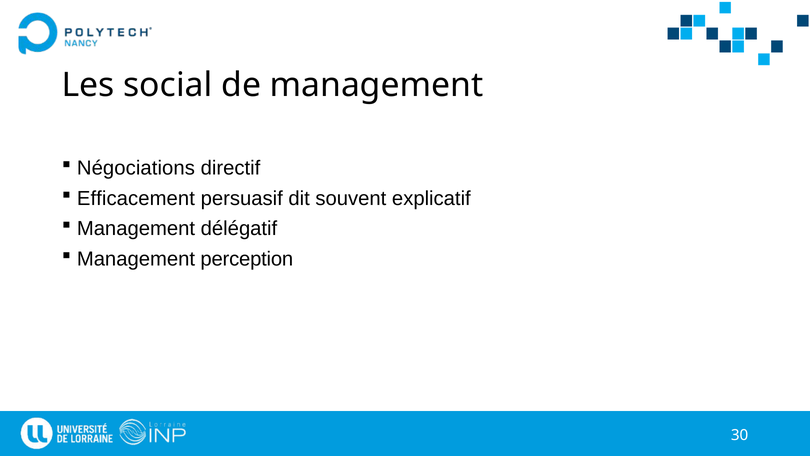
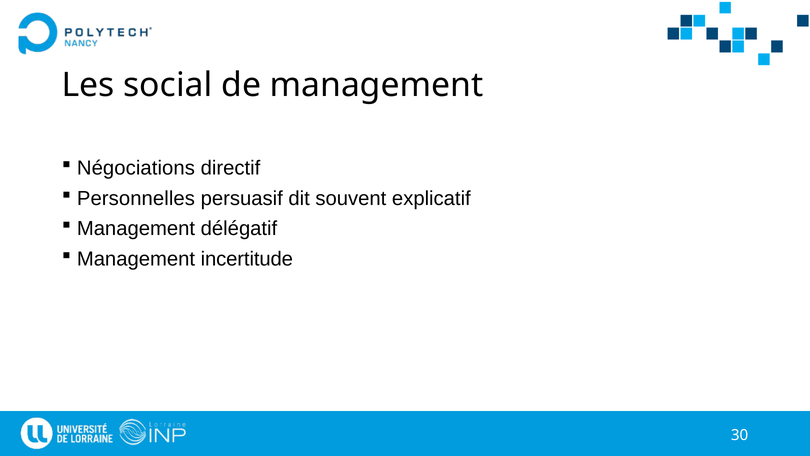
Efficacement: Efficacement -> Personnelles (136, 198)
perception: perception -> incertitude (247, 259)
